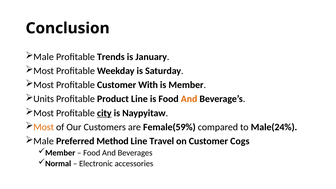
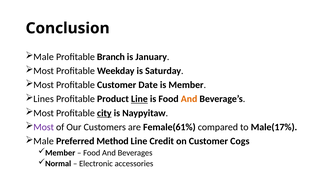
Trends: Trends -> Branch (111, 57)
With: With -> Date (148, 85)
Units: Units -> Lines (44, 99)
Line underline: none -> present (139, 99)
Most colour: orange -> purple (44, 127)
Female(59%: Female(59% -> Female(61% (169, 127)
Male(24%: Male(24% -> Male(17% (274, 127)
Travel: Travel -> Credit (162, 141)
